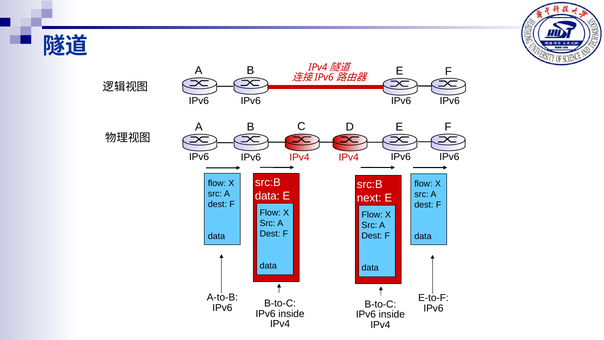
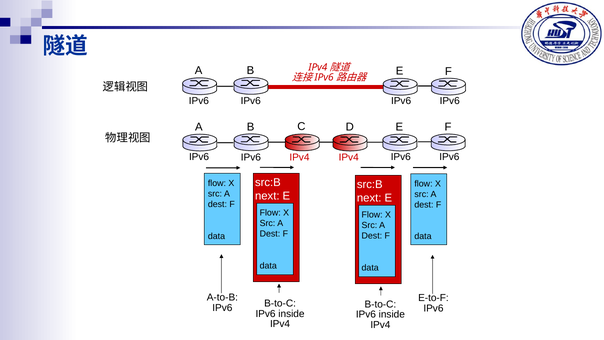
data: data -> next (267, 196)
